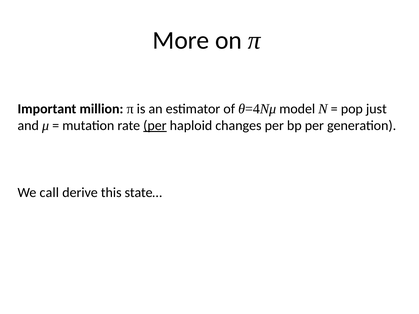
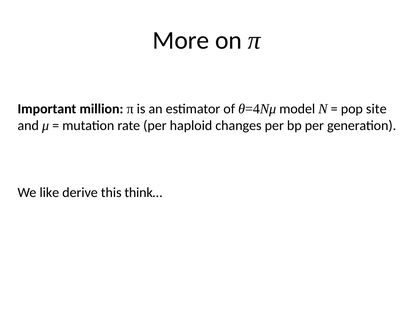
just: just -> site (376, 109)
per underline: present -> none (155, 126)
call: call -> like (49, 193)
state…: state… -> think… (143, 193)
